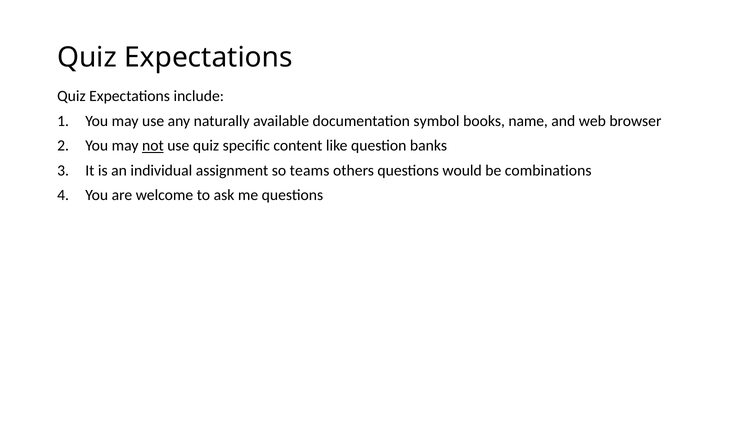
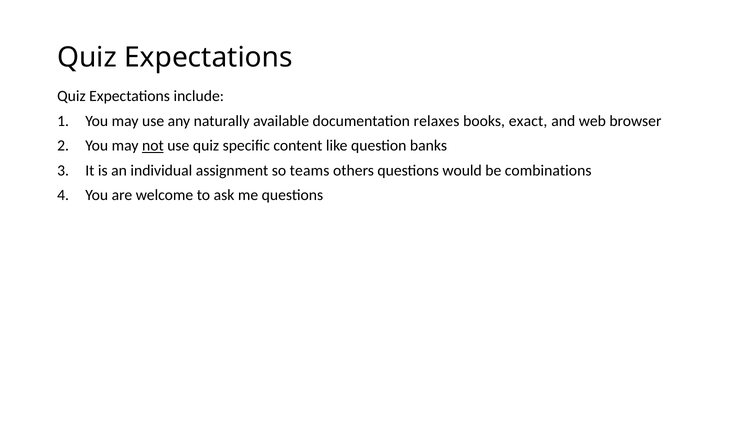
symbol: symbol -> relaxes (436, 121)
name: name -> exact (528, 121)
